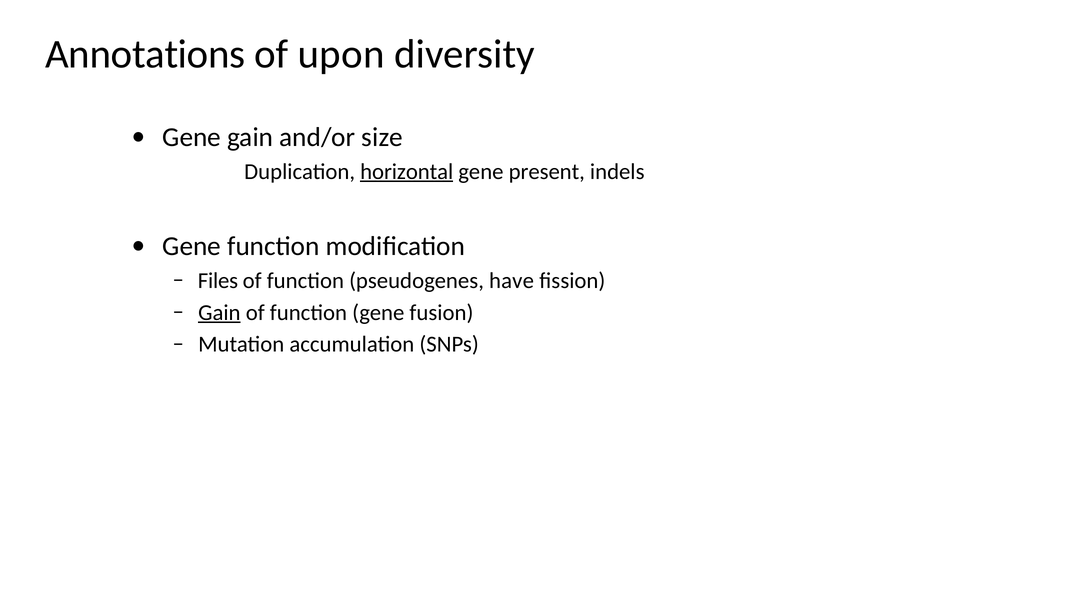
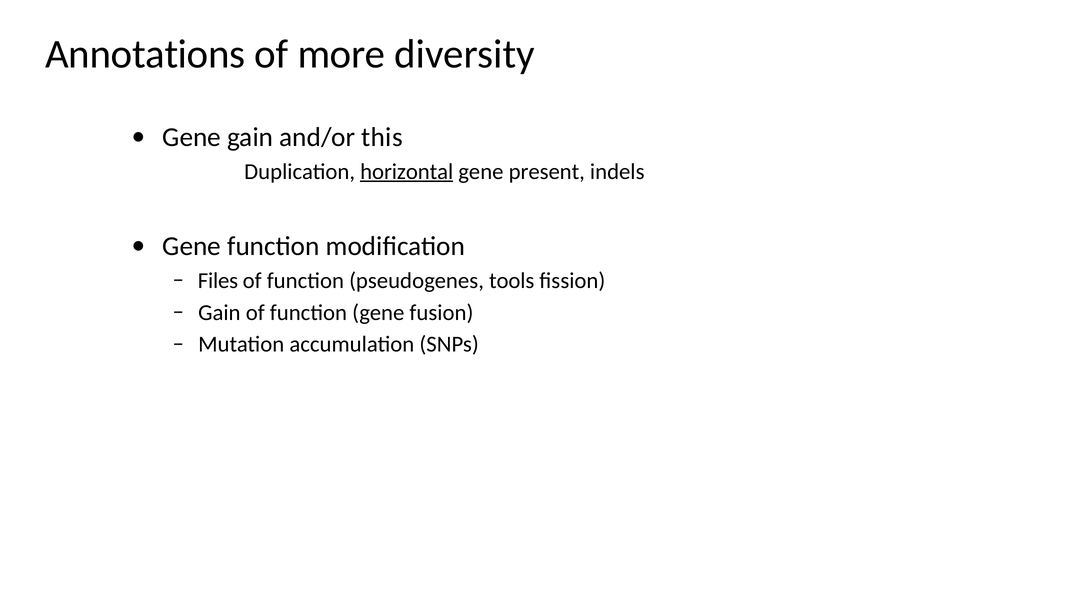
upon: upon -> more (341, 54)
size: size -> this (382, 137)
have: have -> tools (512, 281)
Gain underline: present -> none (219, 313)
